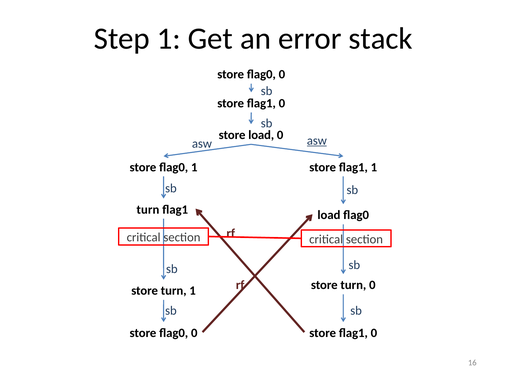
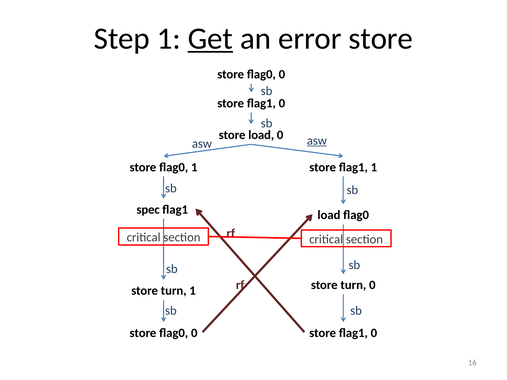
Get underline: none -> present (210, 38)
error stack: stack -> store (381, 38)
turn: turn -> spec (148, 210)
